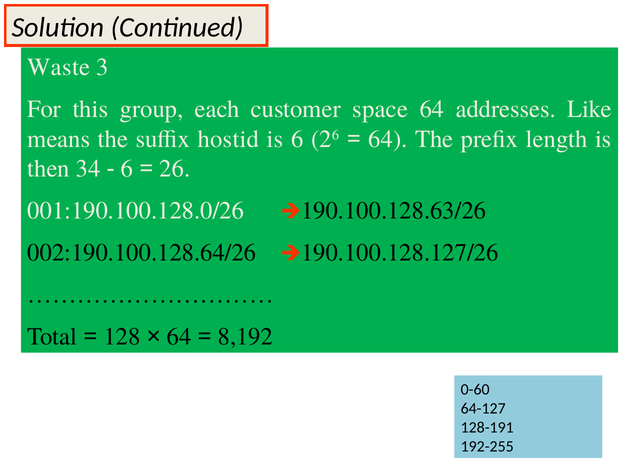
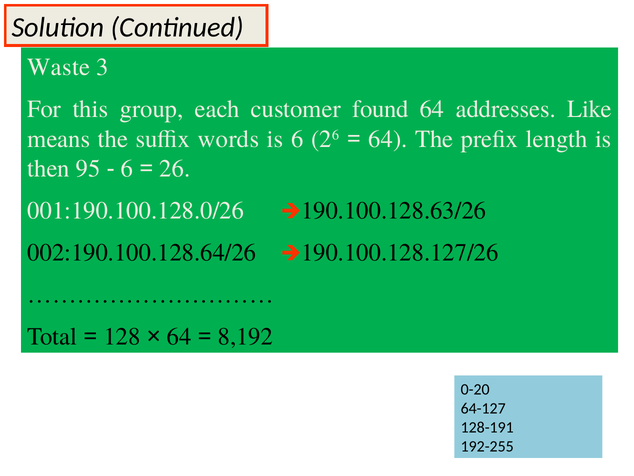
space: space -> found (380, 109)
hostid: hostid -> words (229, 139)
34: 34 -> 95 (88, 168)
0-60: 0-60 -> 0-20 (475, 389)
